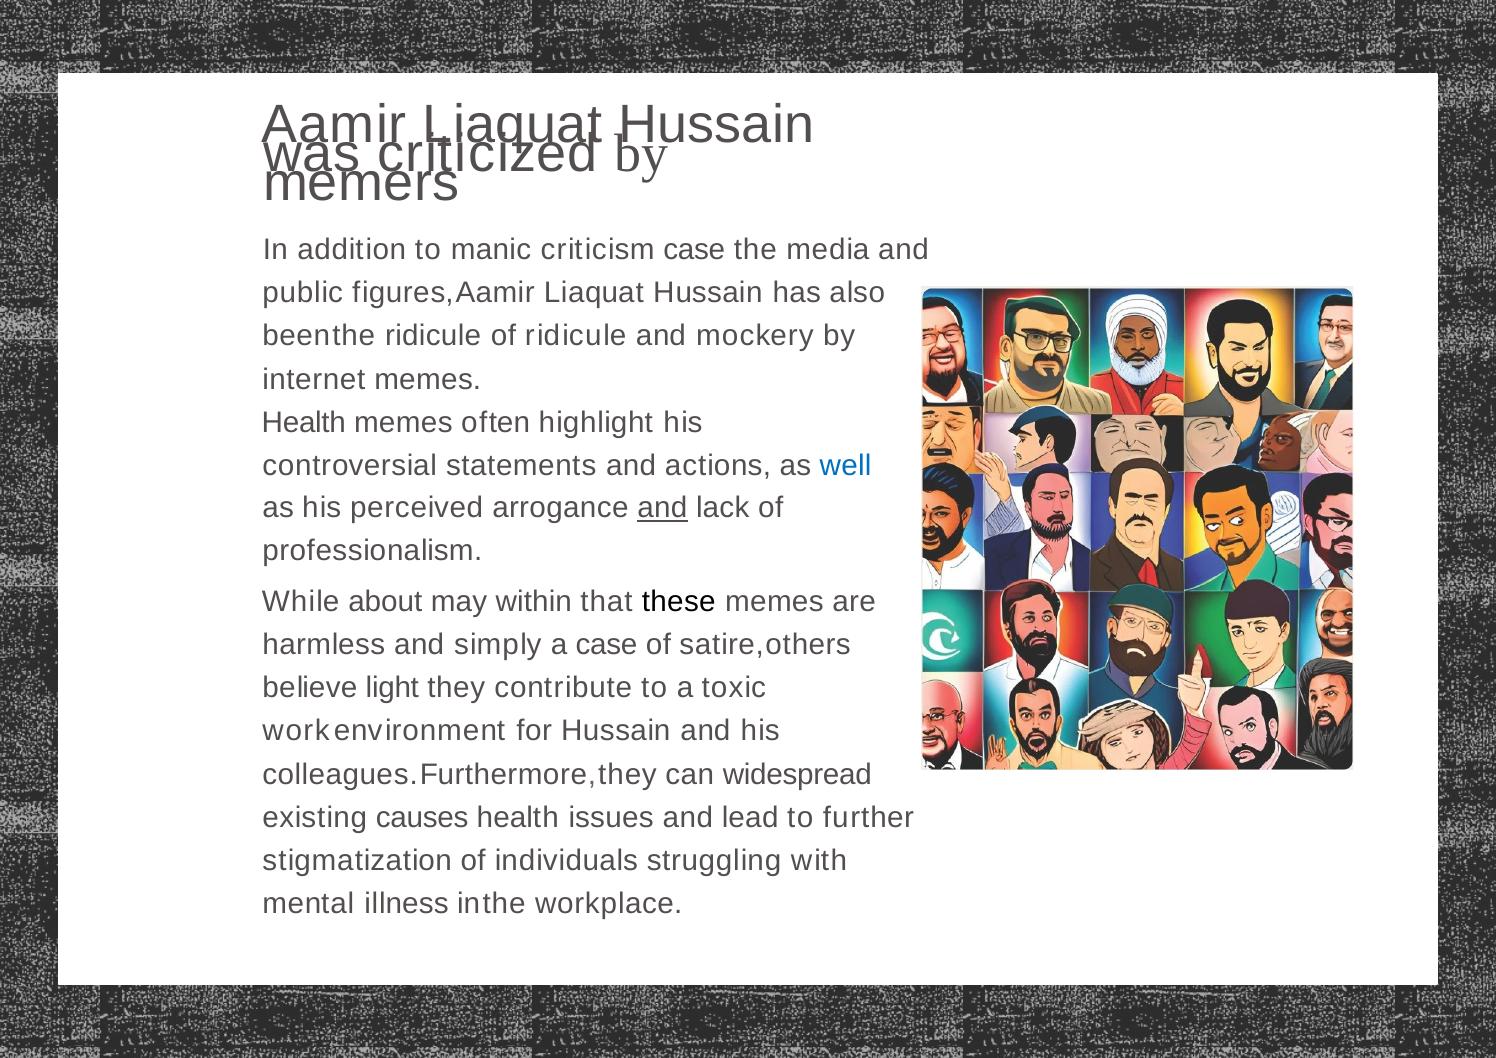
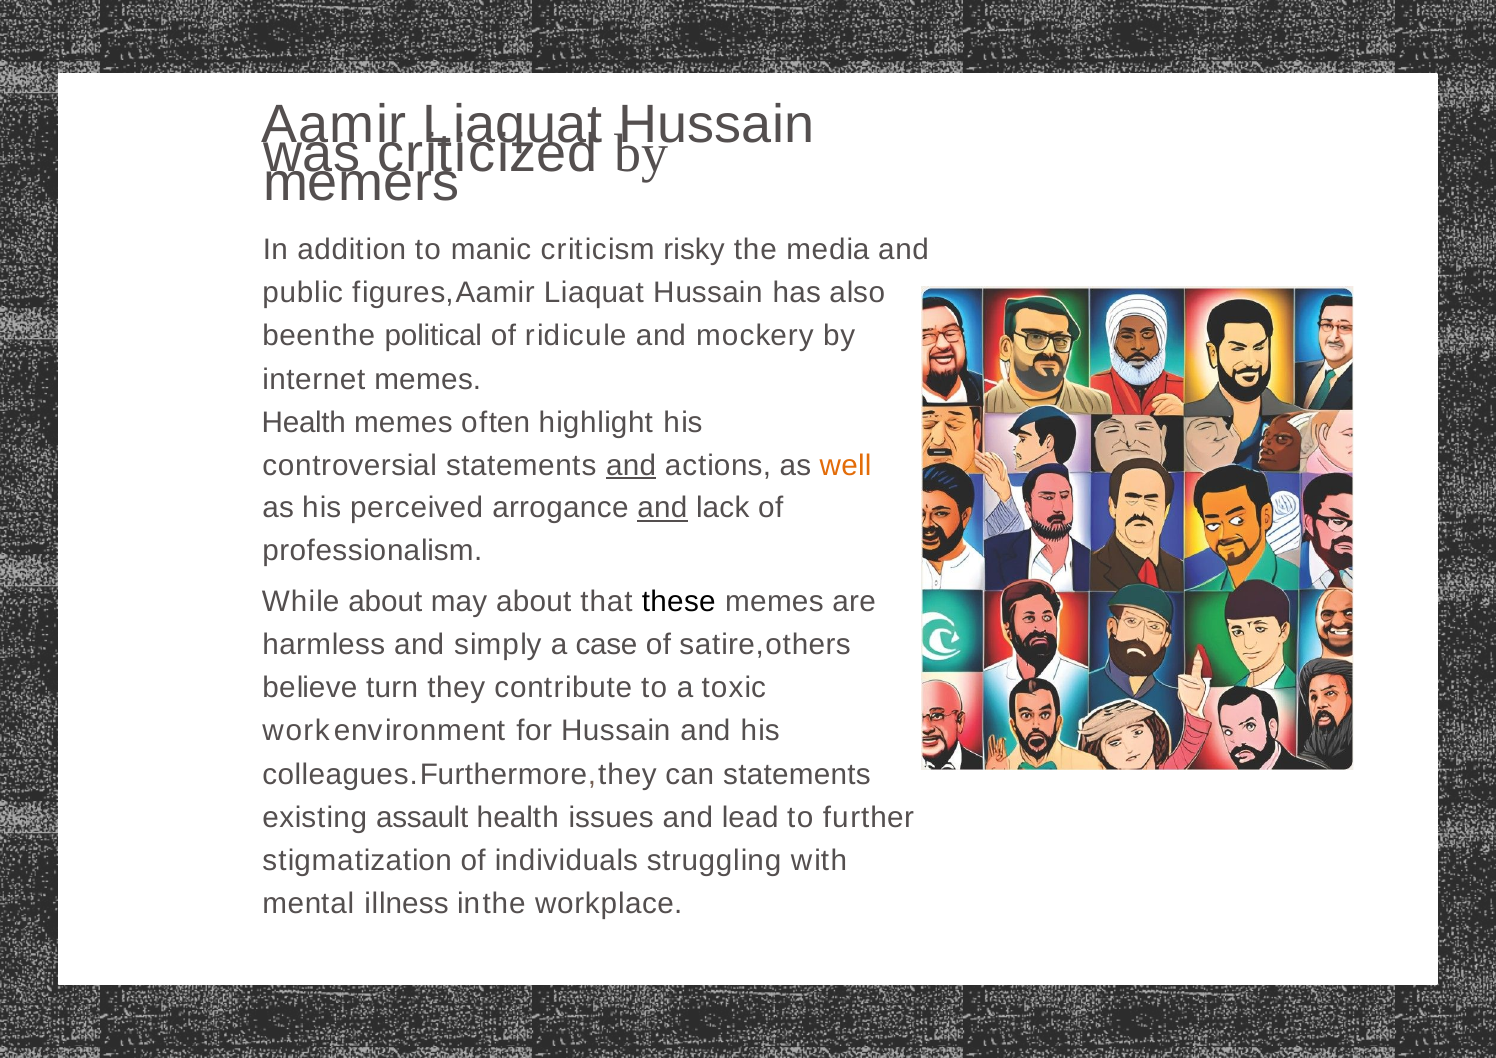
criticism case: case -> risky (694, 249)
beenthe ridicule: ridicule -> political (433, 336)
and underline: none -> present (631, 465)
well colour: blue -> orange (846, 465)
may within: within -> about (534, 602)
light: light -> turn (392, 688)
can widespread: widespread -> statements (797, 774)
causes: causes -> assault (422, 817)
